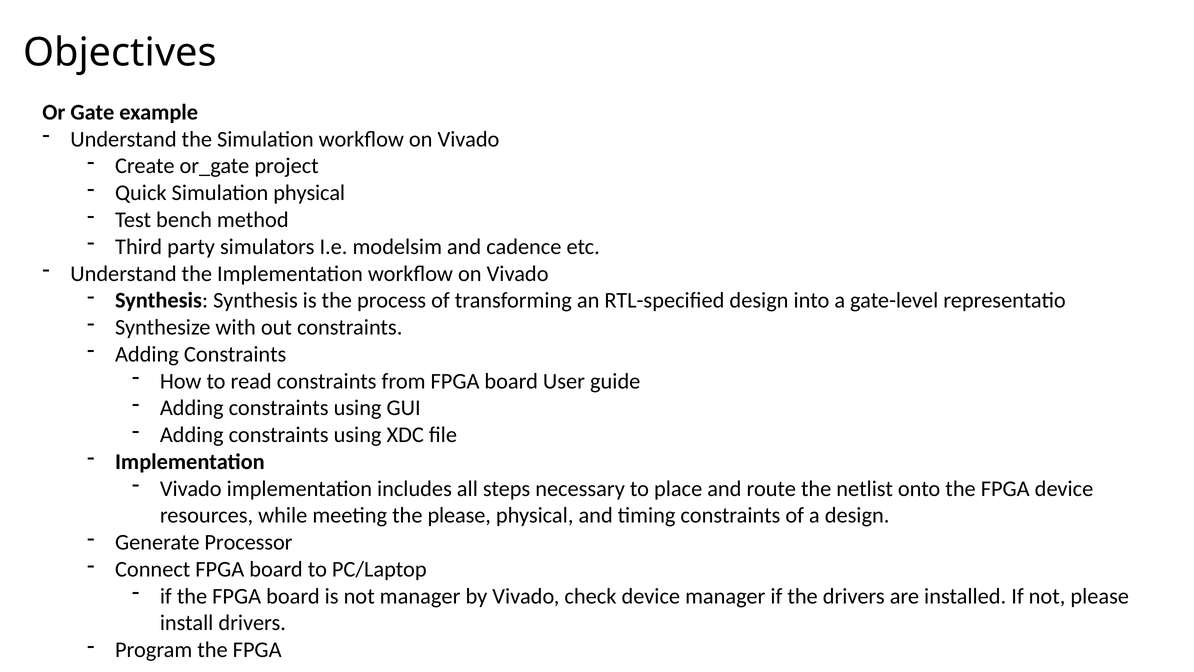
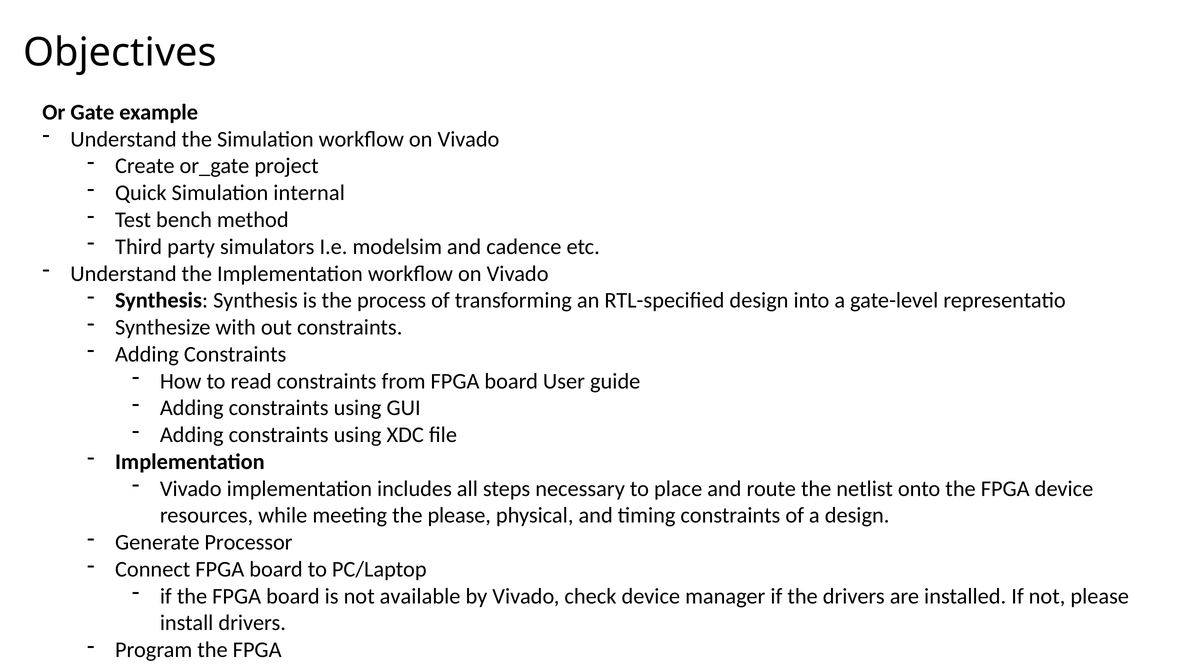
Simulation physical: physical -> internal (309, 193)
not manager: manager -> available (420, 596)
